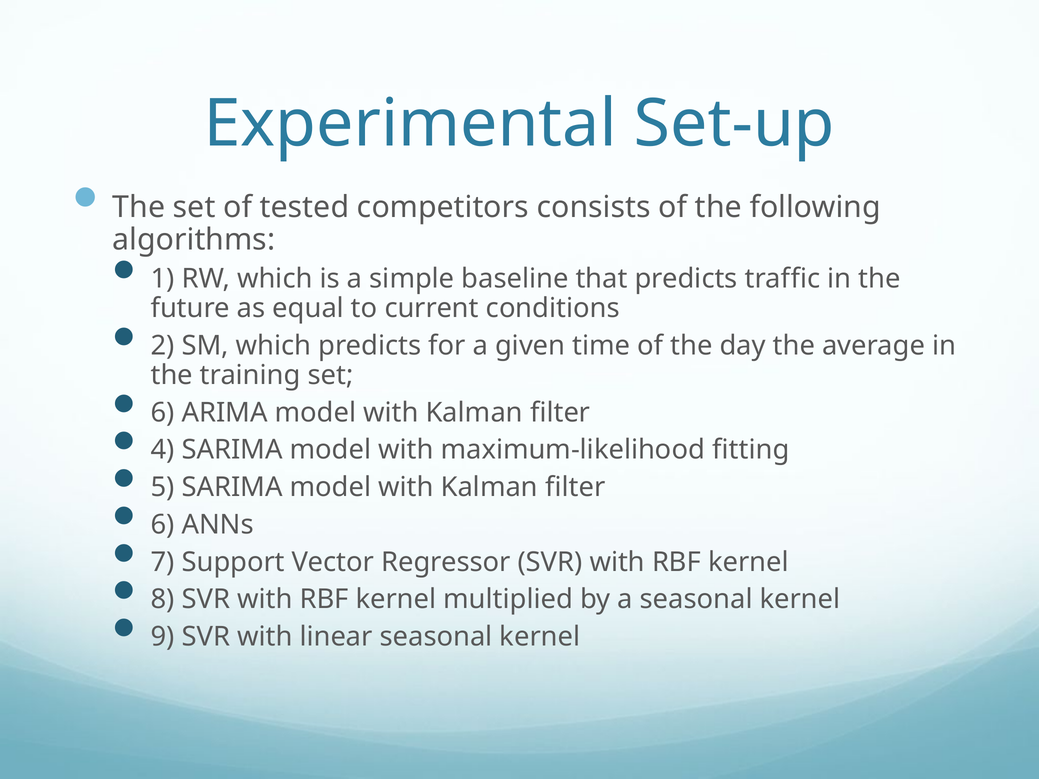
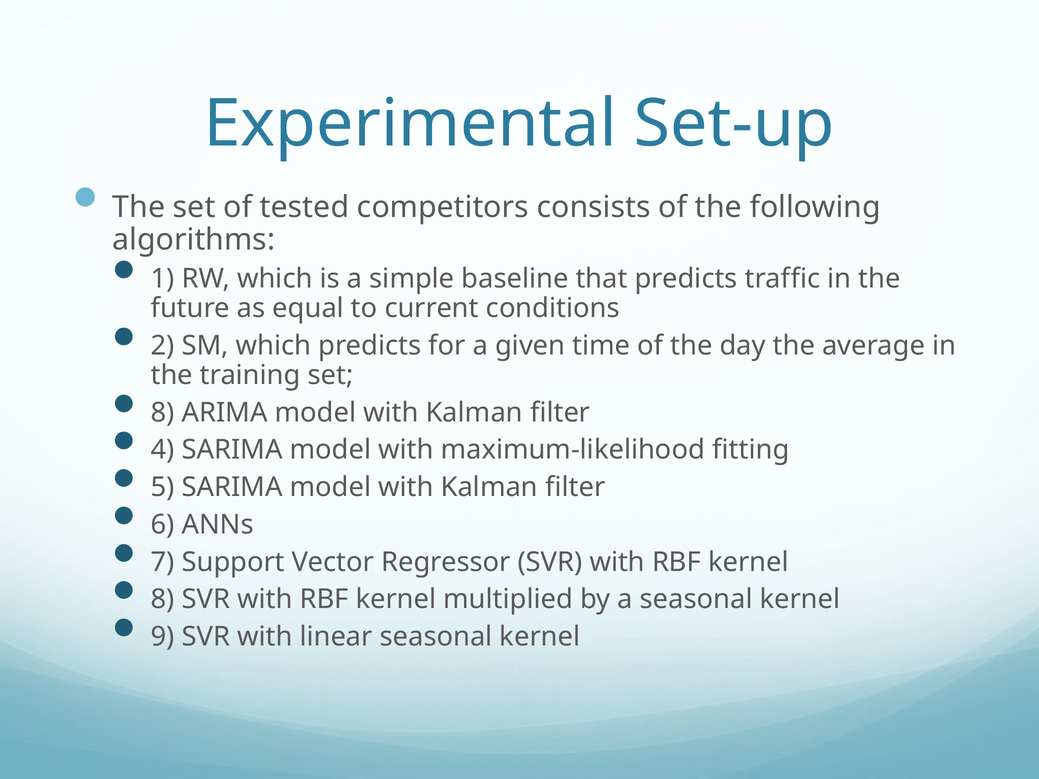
6: 6 -> 8 (163, 413)
